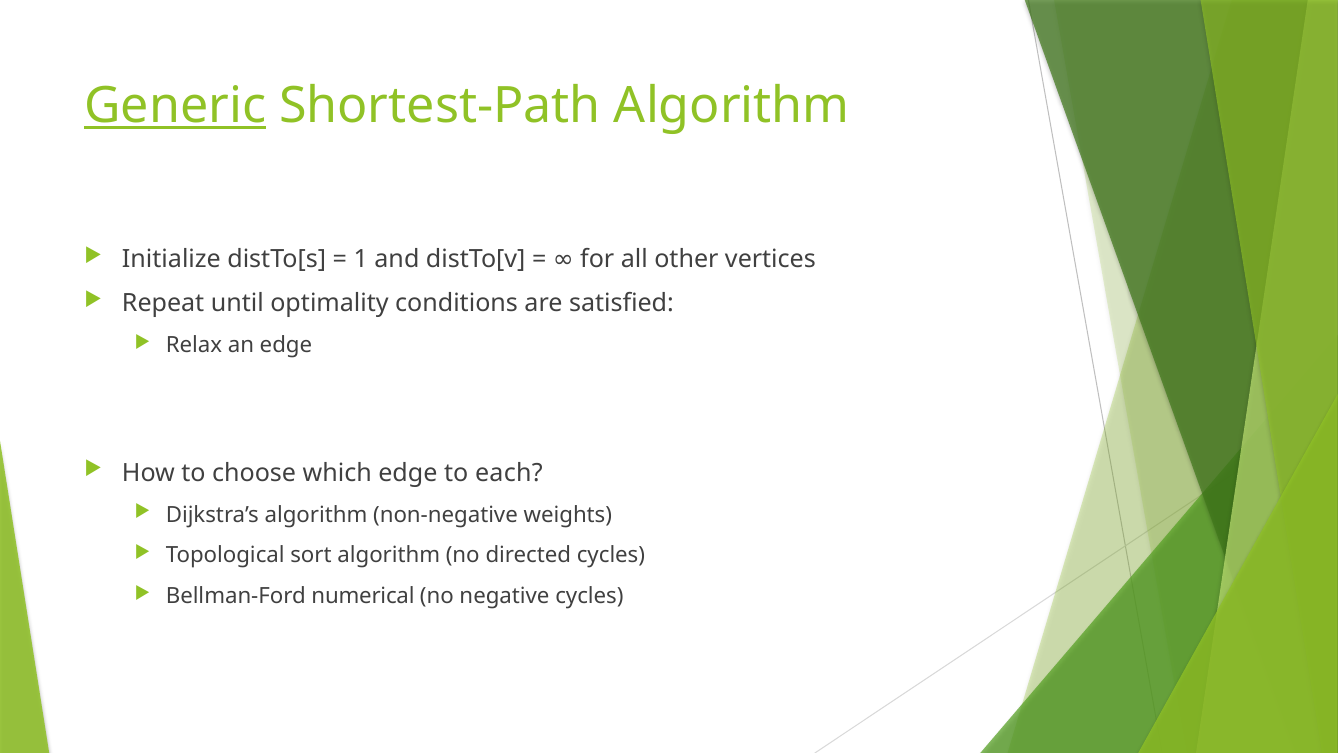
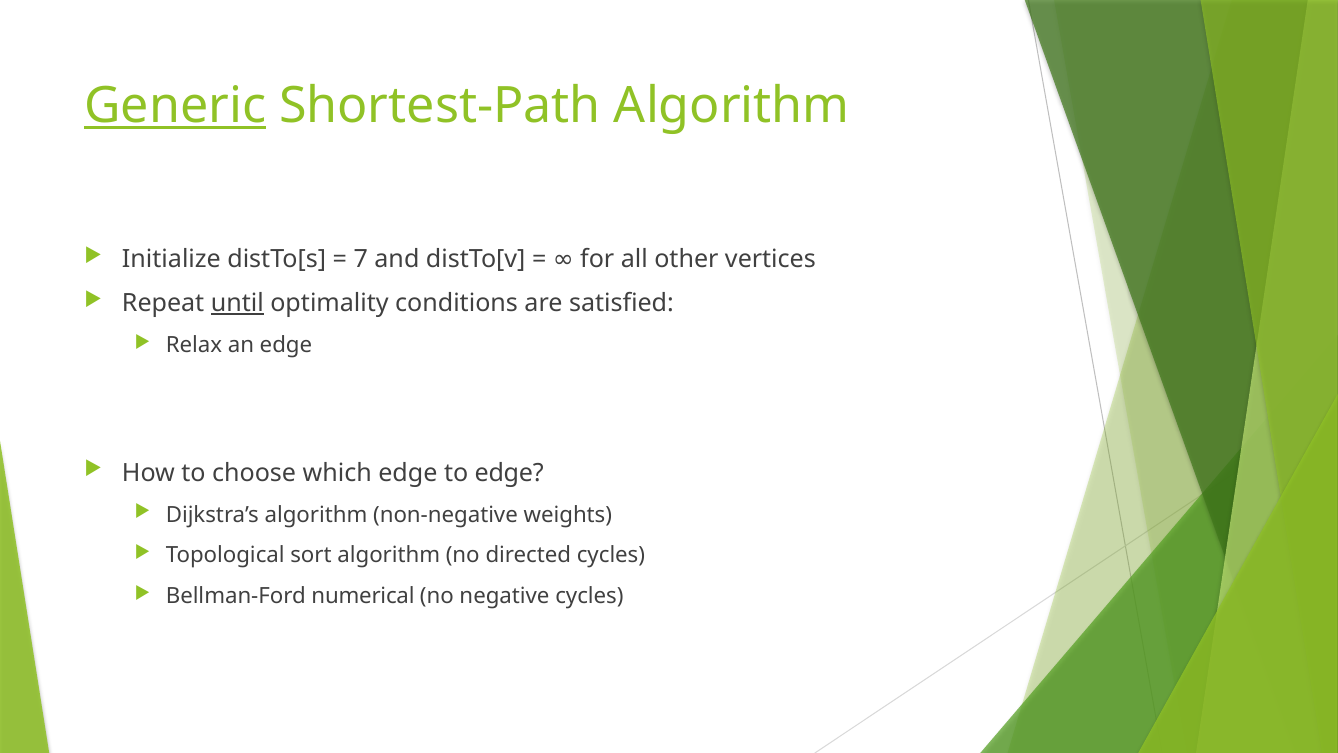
1: 1 -> 7 (361, 259)
until underline: none -> present (237, 303)
to each: each -> edge (509, 472)
